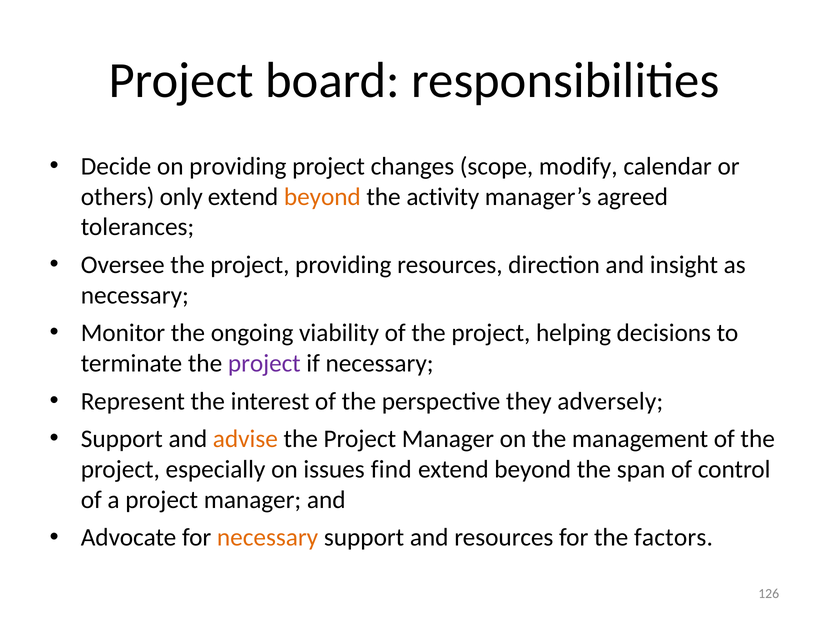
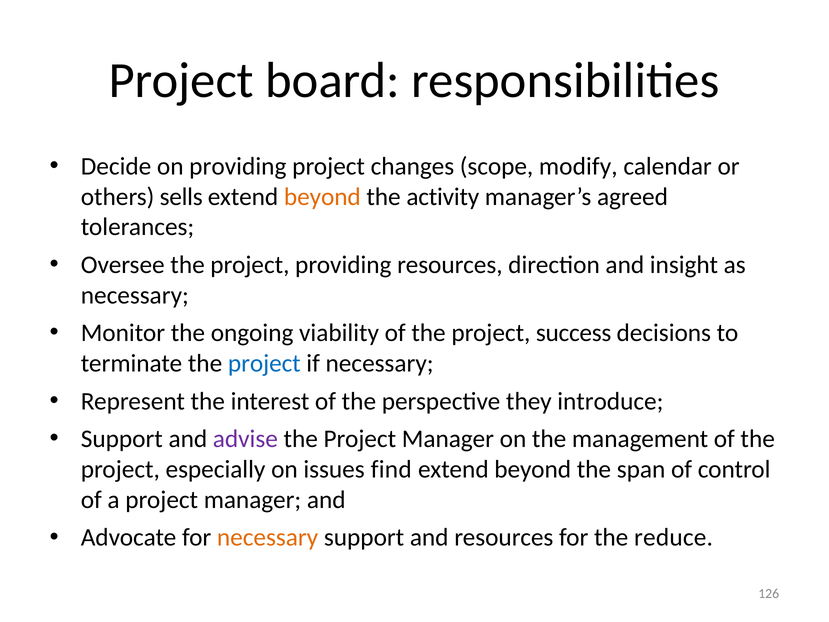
only: only -> sells (181, 197)
helping: helping -> success (574, 333)
project colour: purple -> blue (264, 363)
adversely: adversely -> introduce (610, 401)
advise colour: orange -> purple (245, 439)
factors: factors -> reduce (674, 537)
